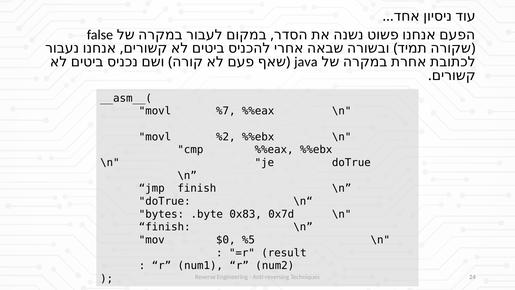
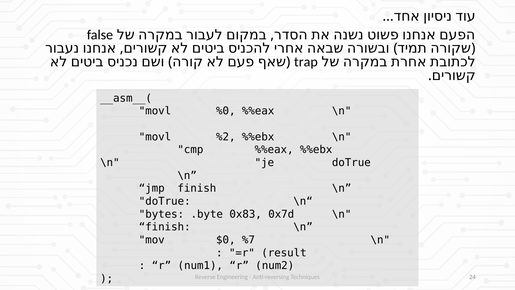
java: java -> trap (306, 62)
%7: %7 -> %0 (226, 111)
%5: %5 -> %7 (248, 240)
